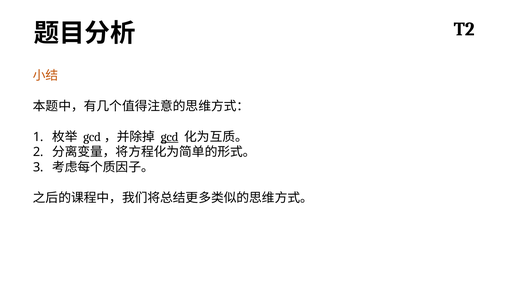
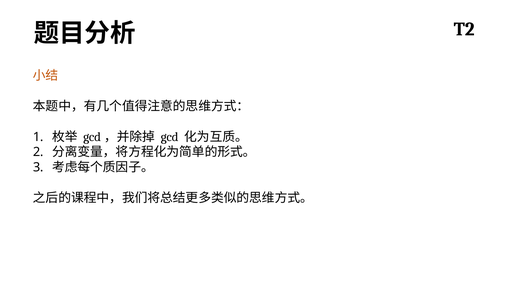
gcd underline: present -> none (170, 137)
